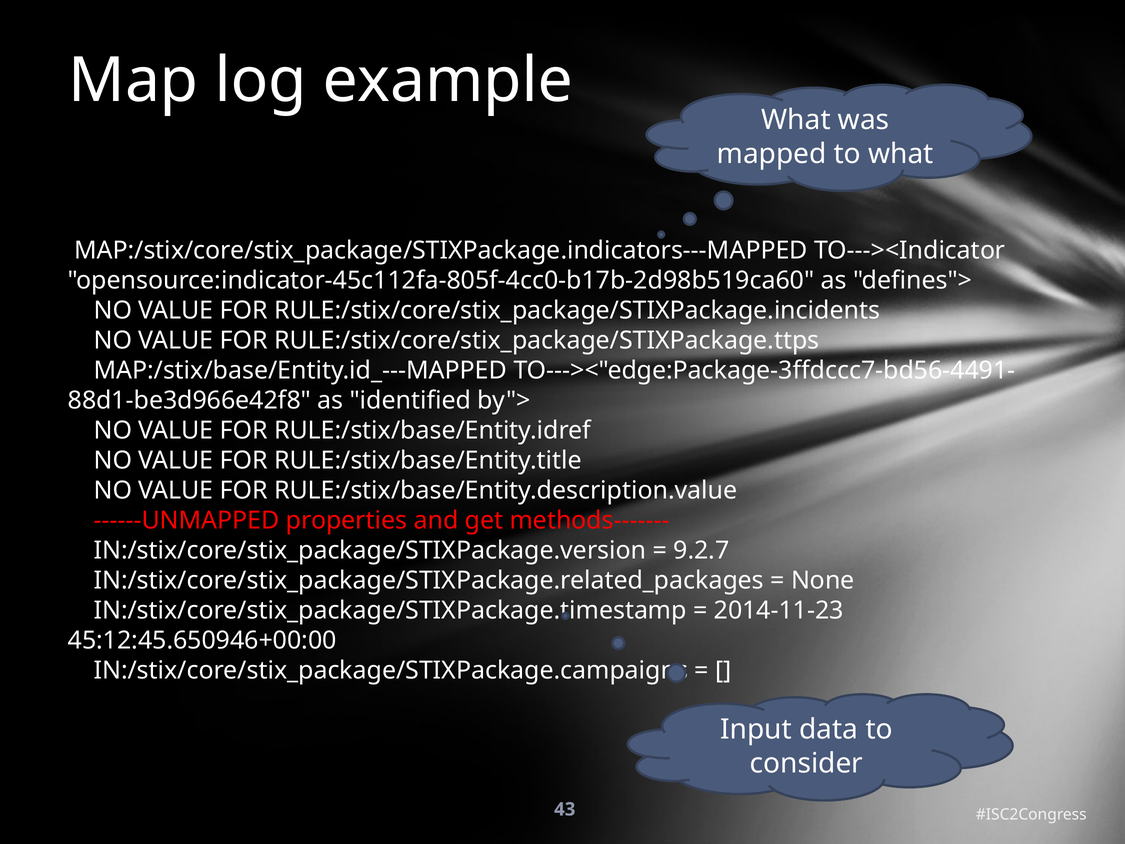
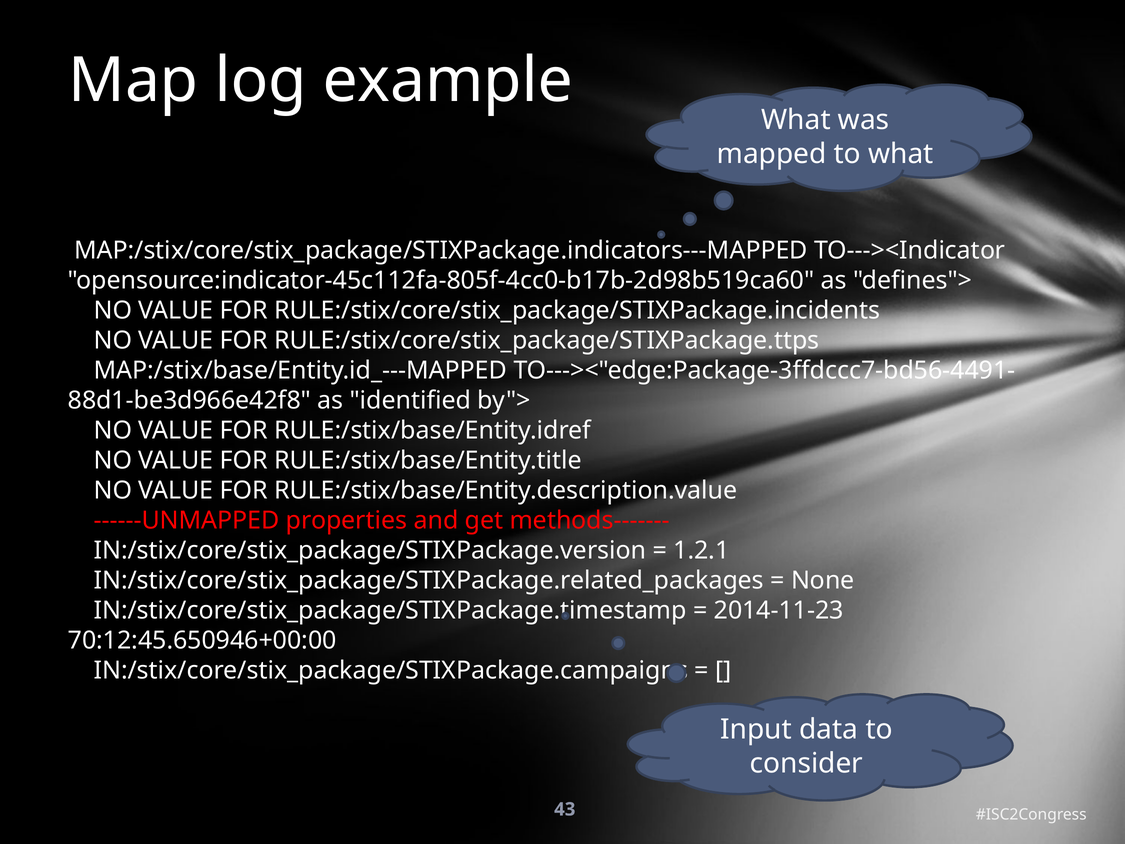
9.2.7: 9.2.7 -> 1.2.1 (701, 550)
45:12:45.650946+00:00: 45:12:45.650946+00:00 -> 70:12:45.650946+00:00 (202, 640)
